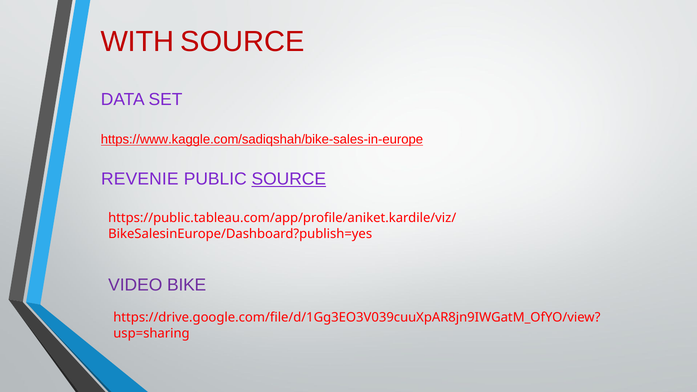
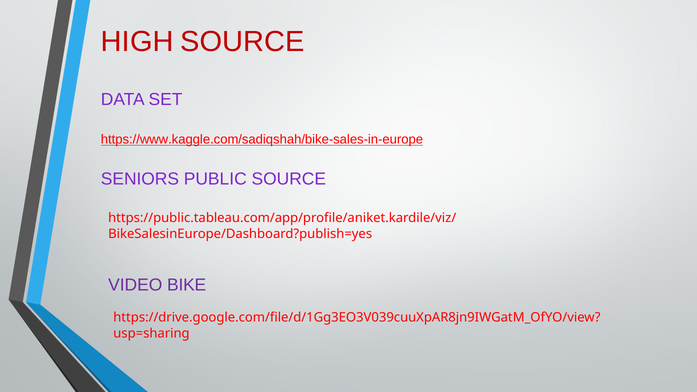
WITH: WITH -> HIGH (137, 41)
REVENIE: REVENIE -> SENIORS (140, 179)
SOURCE underline: present -> none (289, 179)
